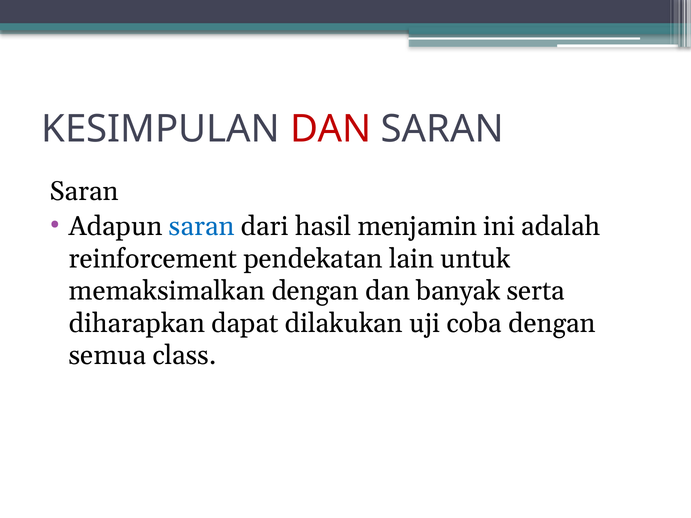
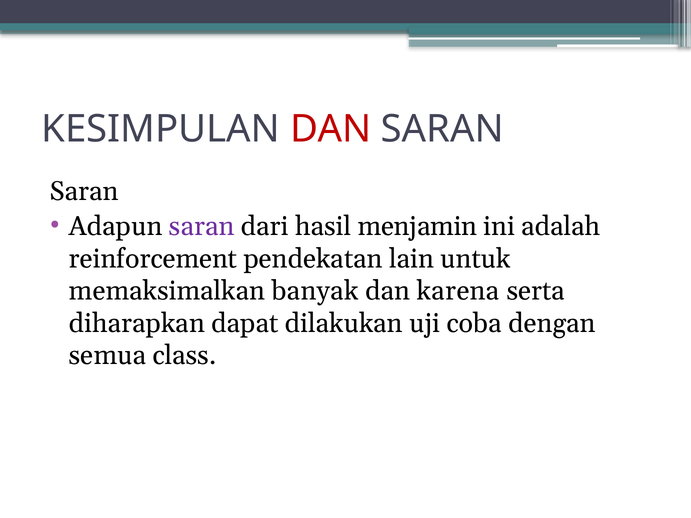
saran colour: blue -> purple (202, 227)
memaksimalkan dengan: dengan -> banyak (315, 291)
banyak: banyak -> karena (458, 291)
